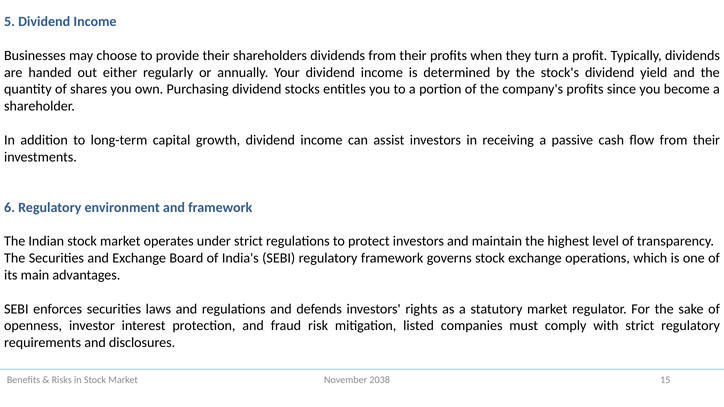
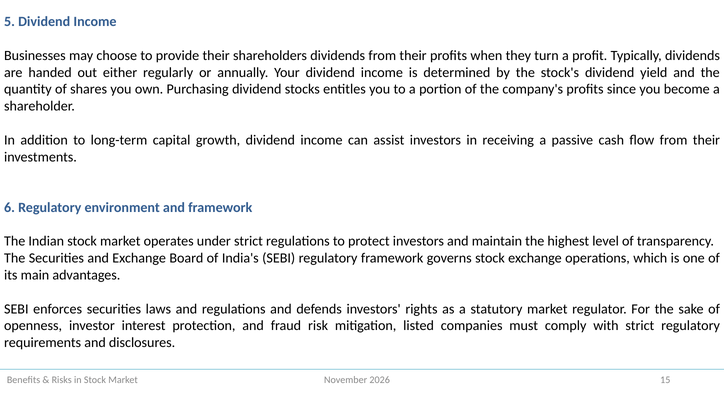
2038: 2038 -> 2026 (380, 380)
